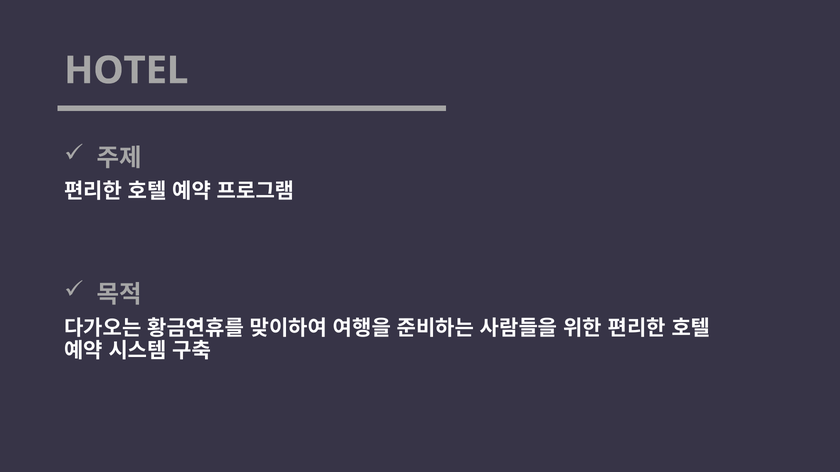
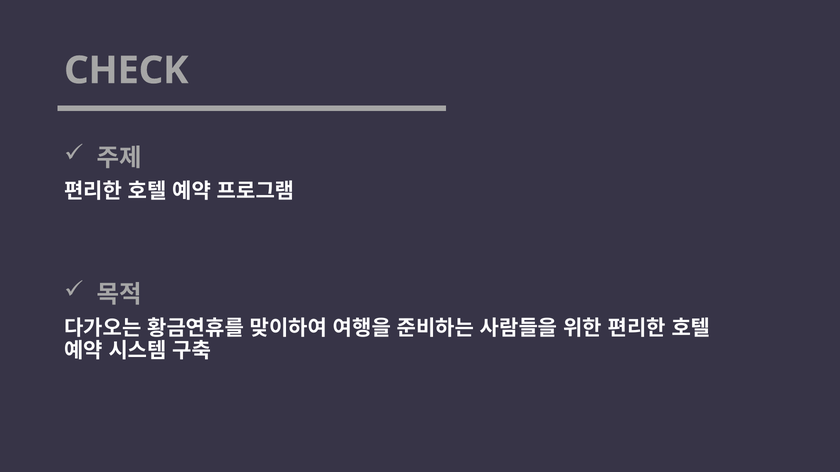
HOTEL: HOTEL -> CHECK (126, 71)
